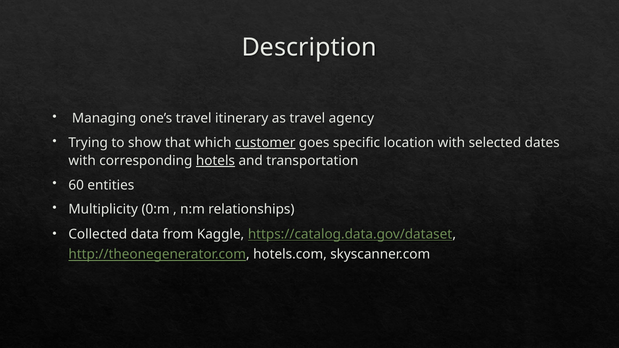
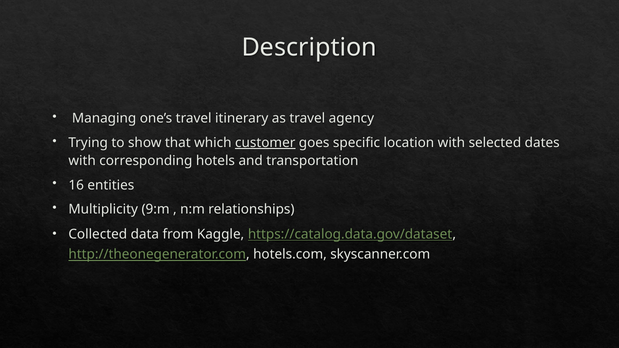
hotels underline: present -> none (215, 161)
60: 60 -> 16 (76, 185)
0:m: 0:m -> 9:m (156, 210)
